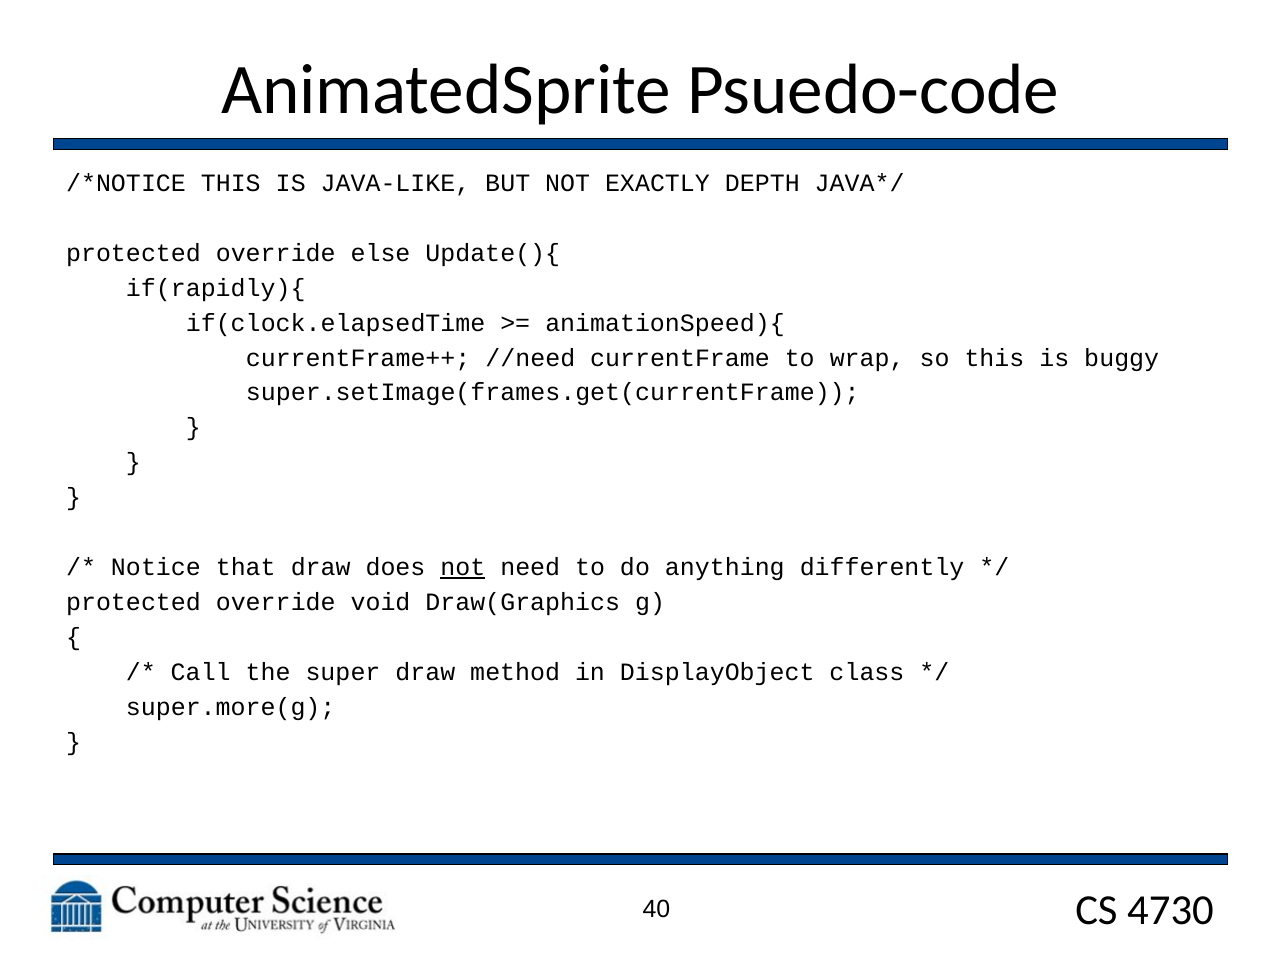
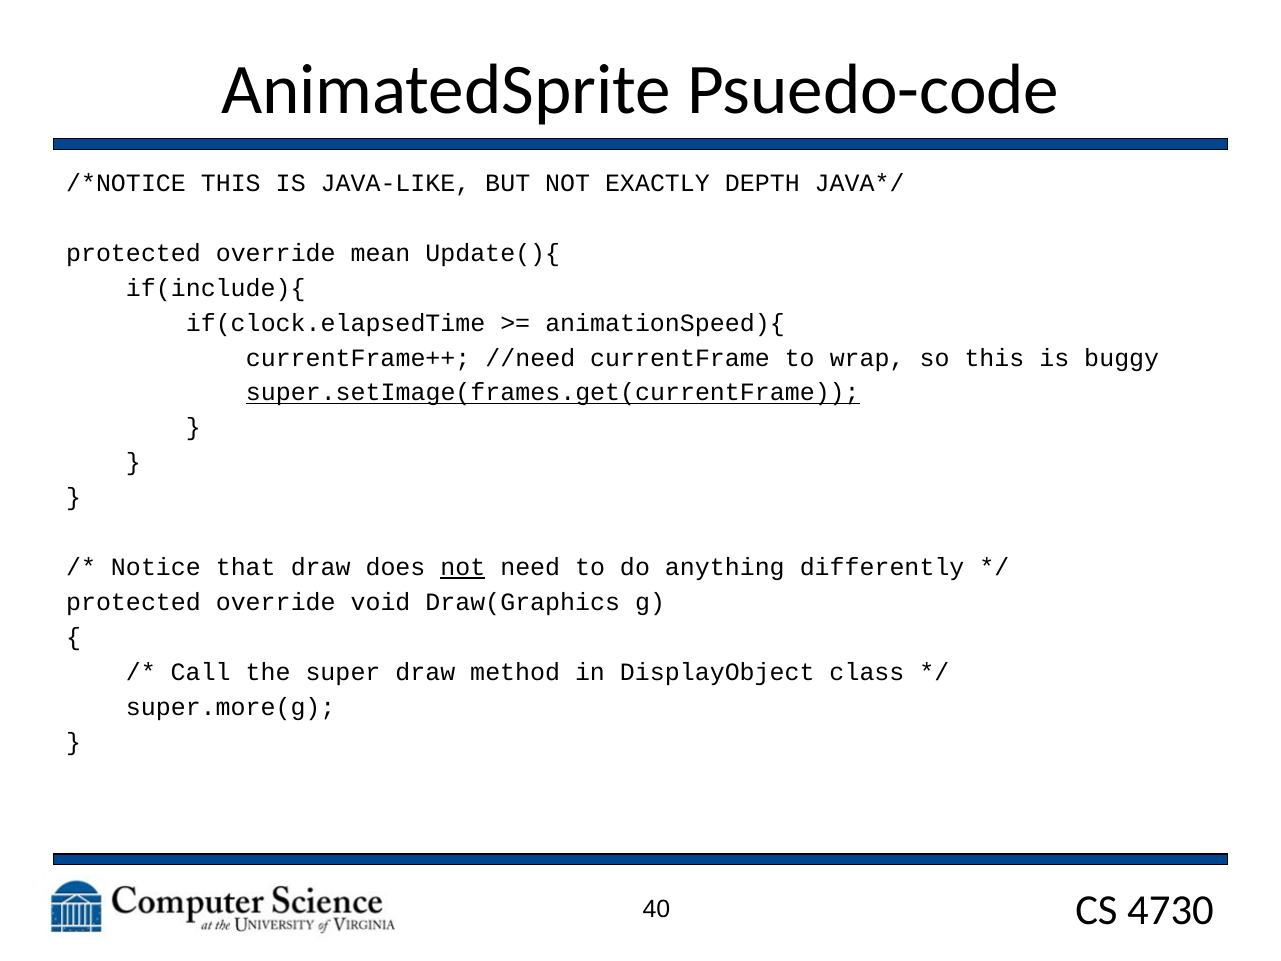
else: else -> mean (381, 253)
if(rapidly){: if(rapidly){ -> if(include){ (216, 288)
super.setImage(frames.get(currentFrame underline: none -> present (553, 393)
